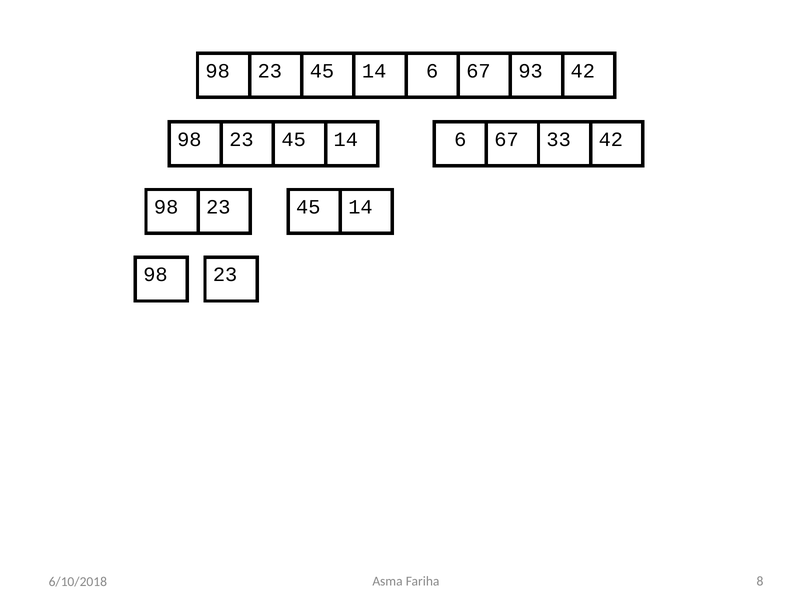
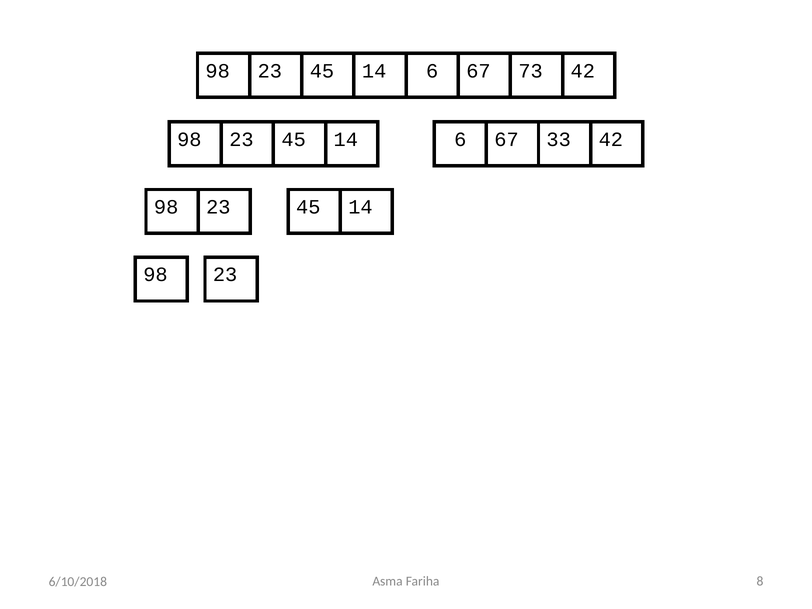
93: 93 -> 73 (531, 71)
